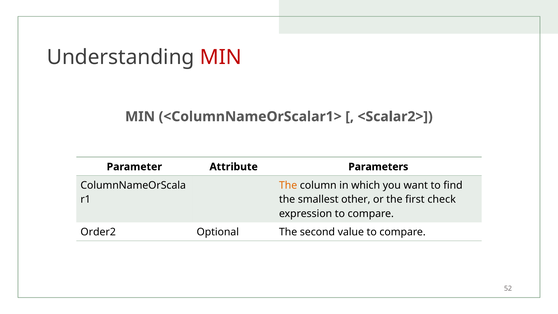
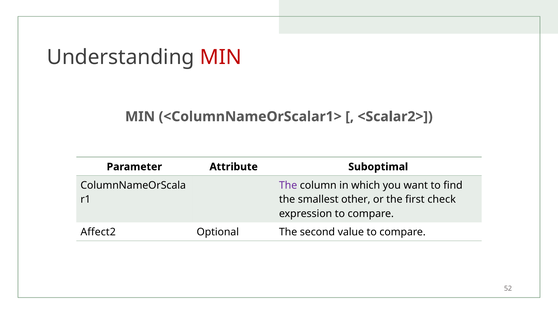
Parameters: Parameters -> Suboptimal (378, 167)
The colour: orange -> purple (288, 185)
Order2: Order2 -> Affect2 (98, 232)
